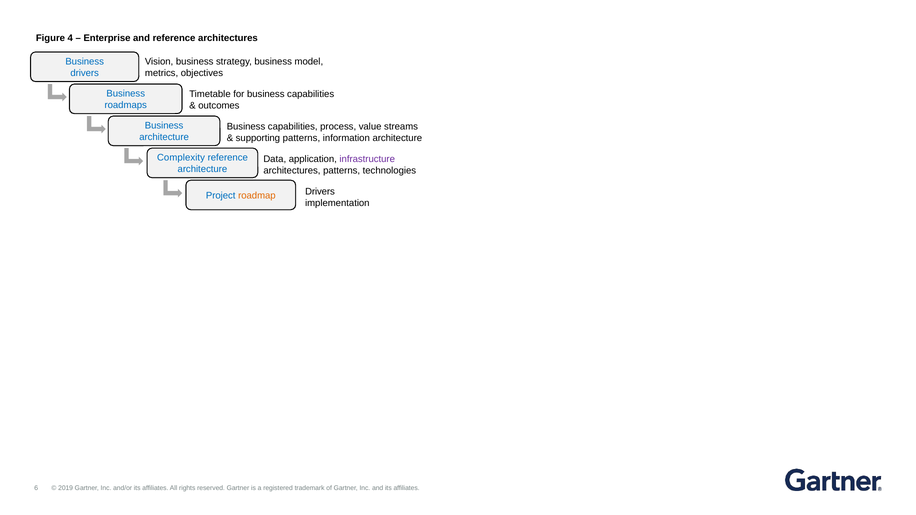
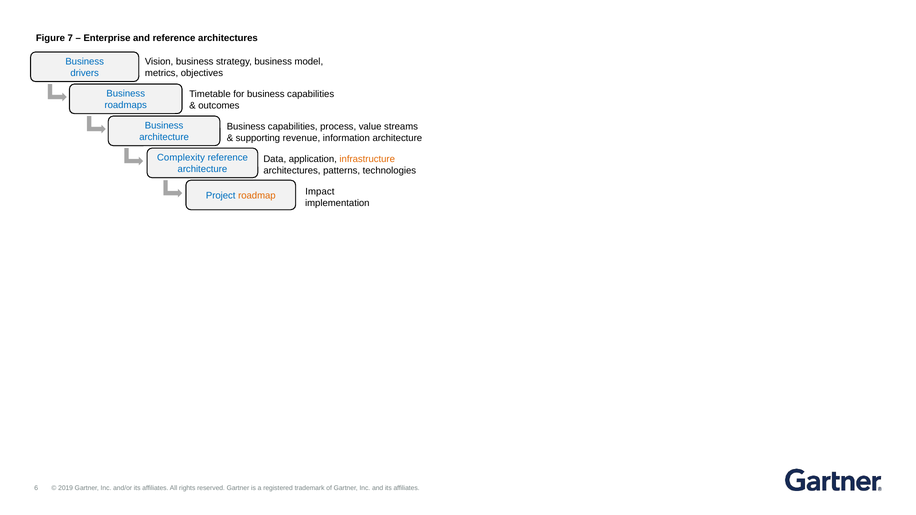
4: 4 -> 7 (70, 38)
supporting patterns: patterns -> revenue (301, 138)
infrastructure colour: purple -> orange (367, 159)
Drivers: Drivers -> Impact (320, 192)
